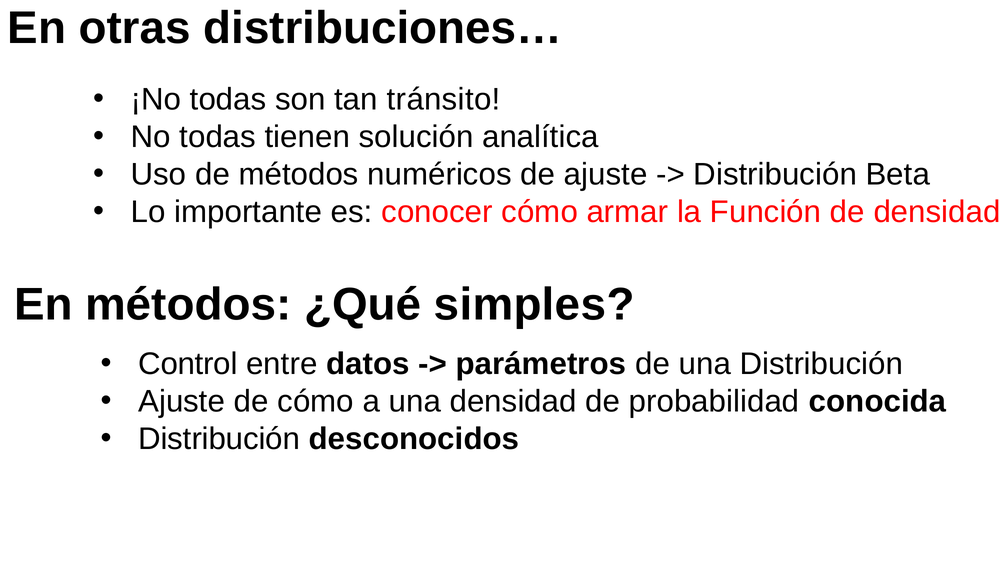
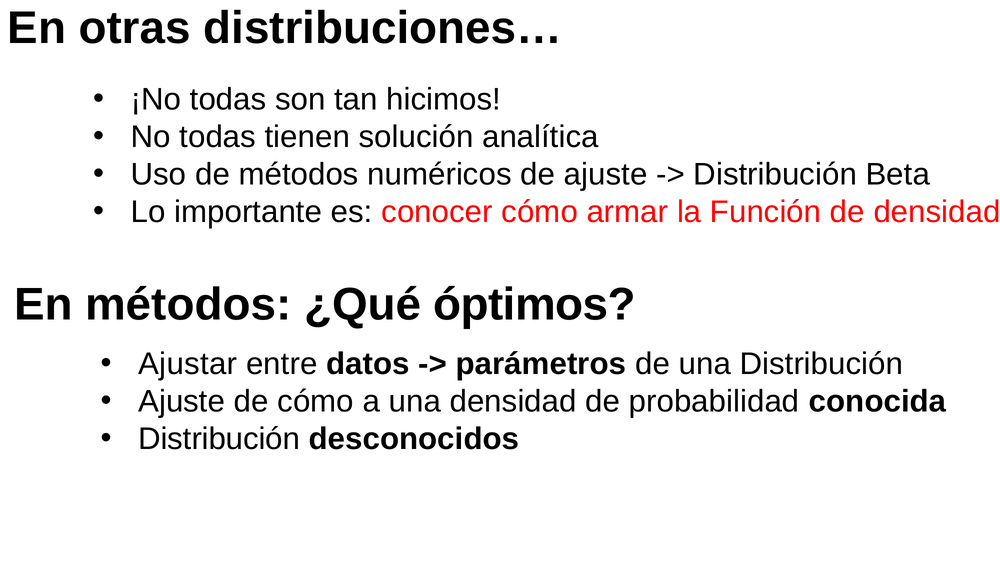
tránsito: tránsito -> hicimos (444, 100)
simples: simples -> óptimos (535, 305)
Control: Control -> Ajustar (188, 364)
